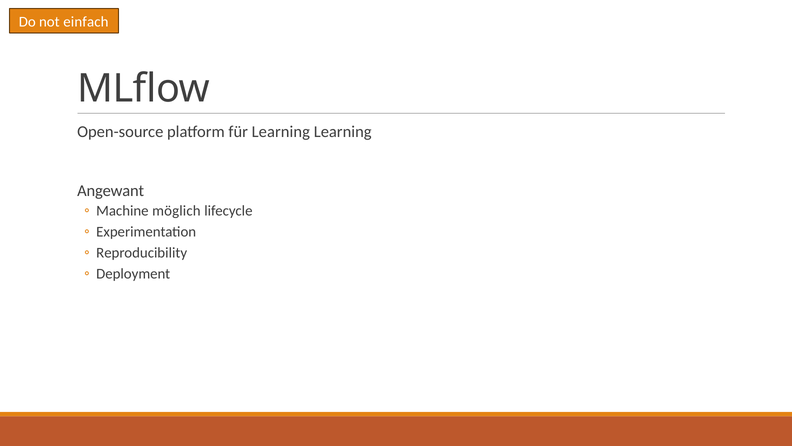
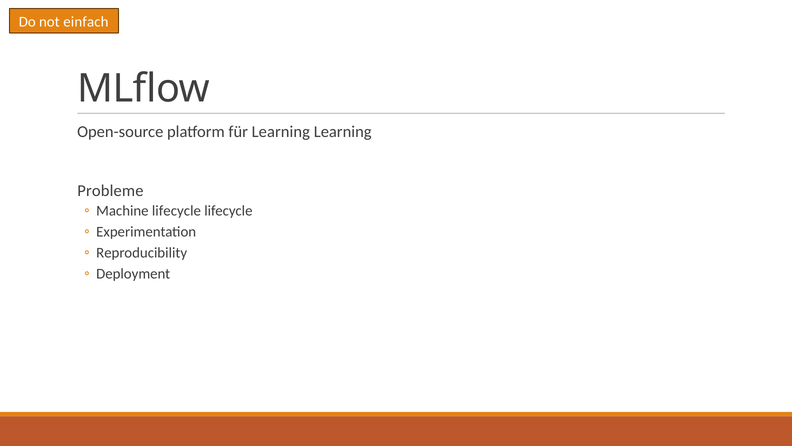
Angewant: Angewant -> Probleme (110, 190)
Machine möglich: möglich -> lifecycle (176, 211)
